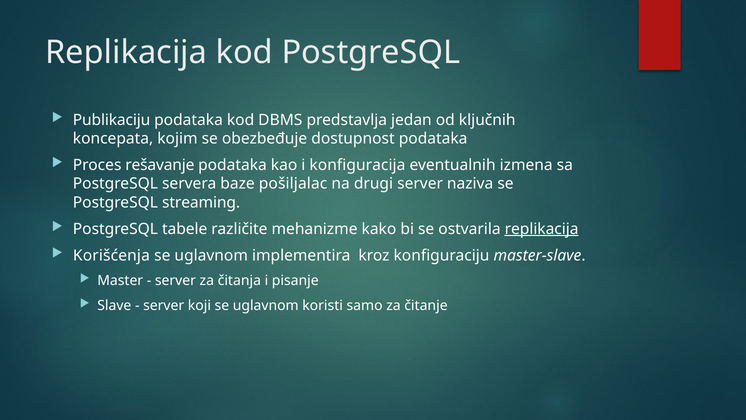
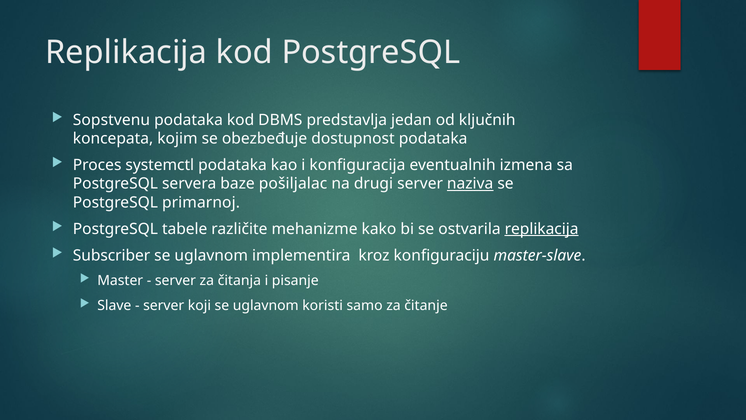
Publikaciju: Publikaciju -> Sopstvenu (111, 120)
rešavanje: rešavanje -> systemctl (160, 165)
naziva underline: none -> present (470, 184)
streaming: streaming -> primarnoj (201, 202)
Korišćenja: Korišćenja -> Subscriber (112, 255)
